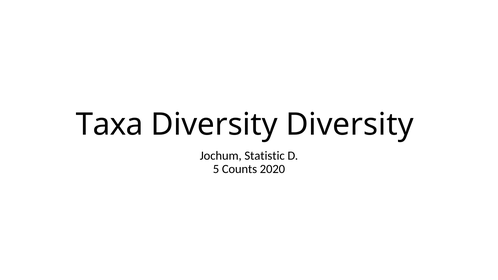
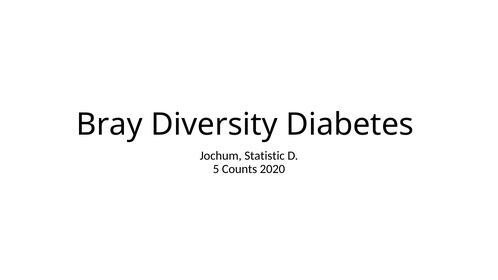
Taxa: Taxa -> Bray (109, 124)
Diversity Diversity: Diversity -> Diabetes (350, 124)
